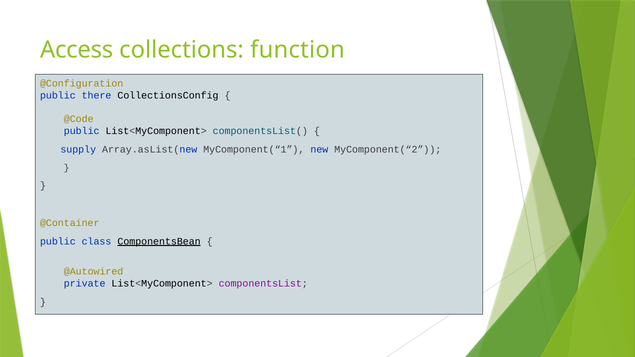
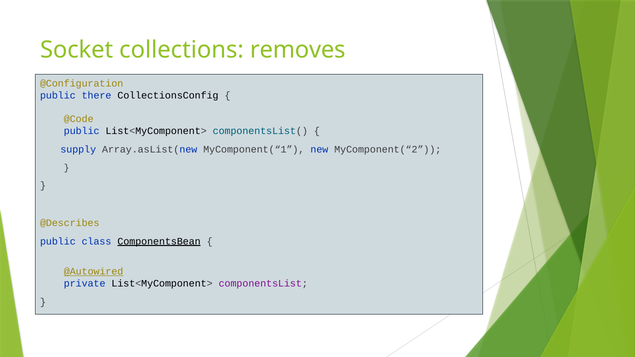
Access: Access -> Socket (77, 50)
function: function -> removes (298, 50)
@Container: @Container -> @Describes (70, 223)
@Autowired underline: none -> present (94, 272)
